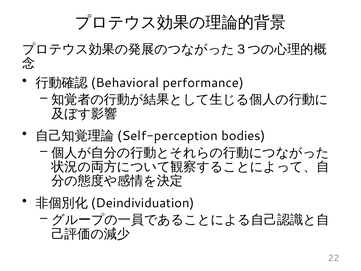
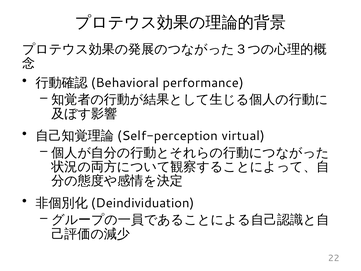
bodies: bodies -> virtual (243, 136)
